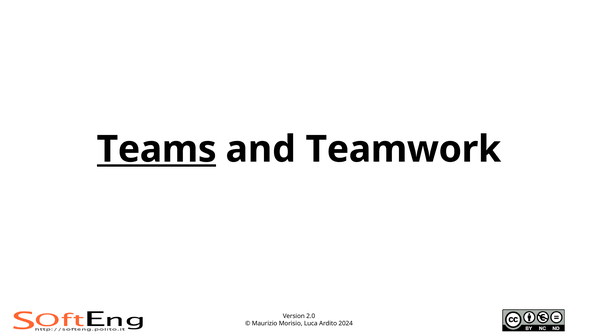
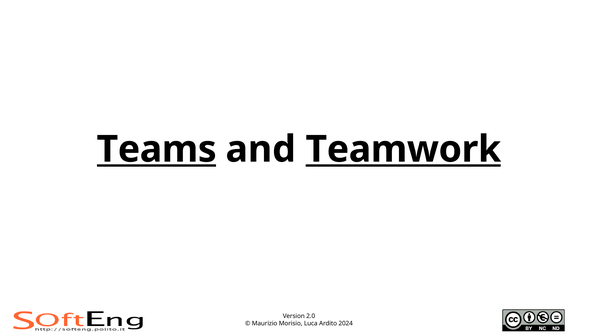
Teamwork underline: none -> present (403, 149)
